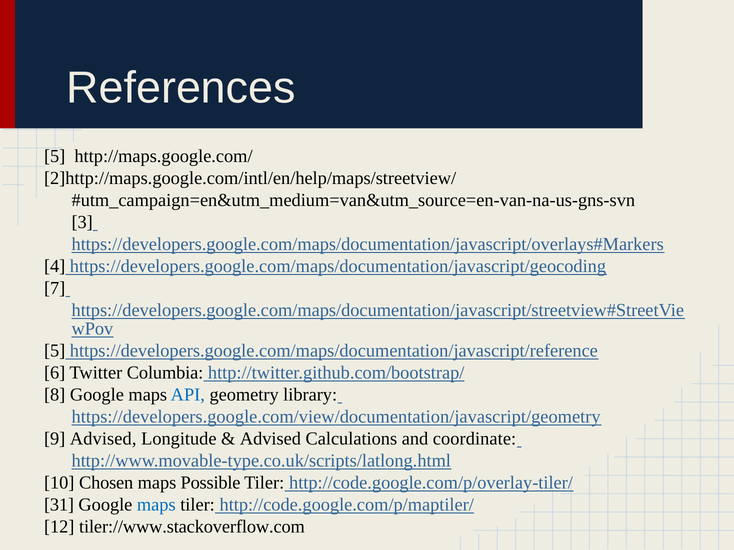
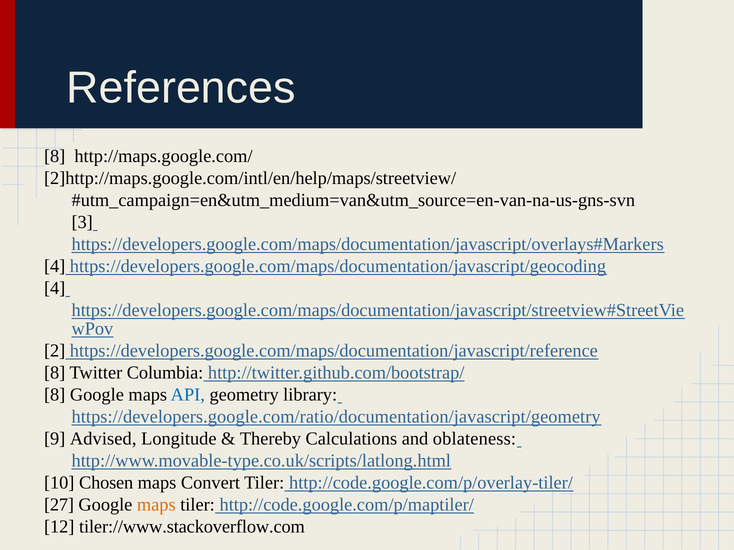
5: 5 -> 8 (55, 156)
7: 7 -> 4 (55, 289)
5: 5 -> 2 (55, 351)
6: 6 -> 8 (55, 373)
https://developers.google.com/view/documentation/javascript/geometry: https://developers.google.com/view/documentation/javascript/geometry -> https://developers.google.com/ratio/documentation/javascript/geometry (336, 417)
Advised: Advised -> Thereby (270, 439)
coordinate: coordinate -> oblateness (474, 439)
Possible: Possible -> Convert (210, 483)
31: 31 -> 27 (59, 505)
maps colour: blue -> orange (156, 505)
